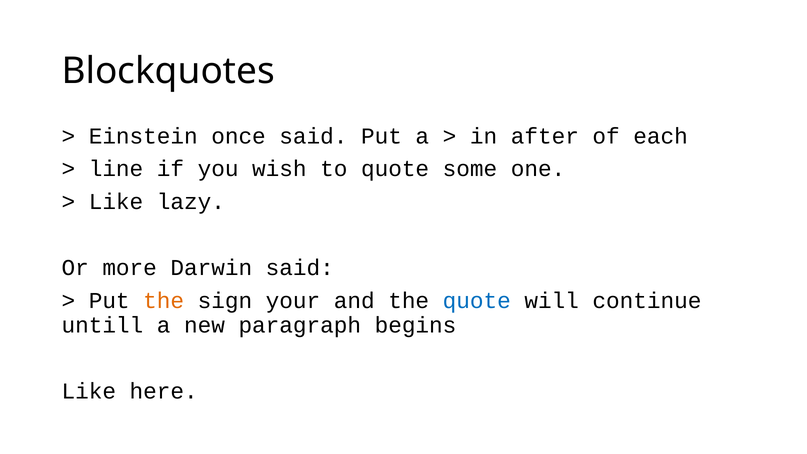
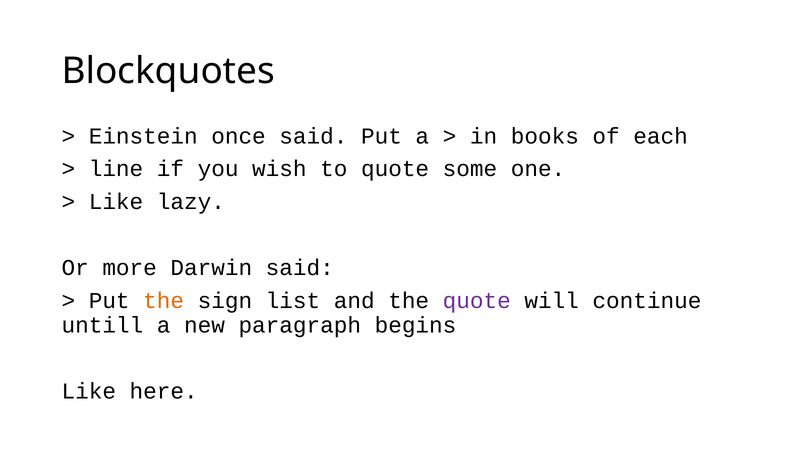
after: after -> books (545, 136)
your: your -> list (293, 301)
quote colour: blue -> purple (477, 301)
